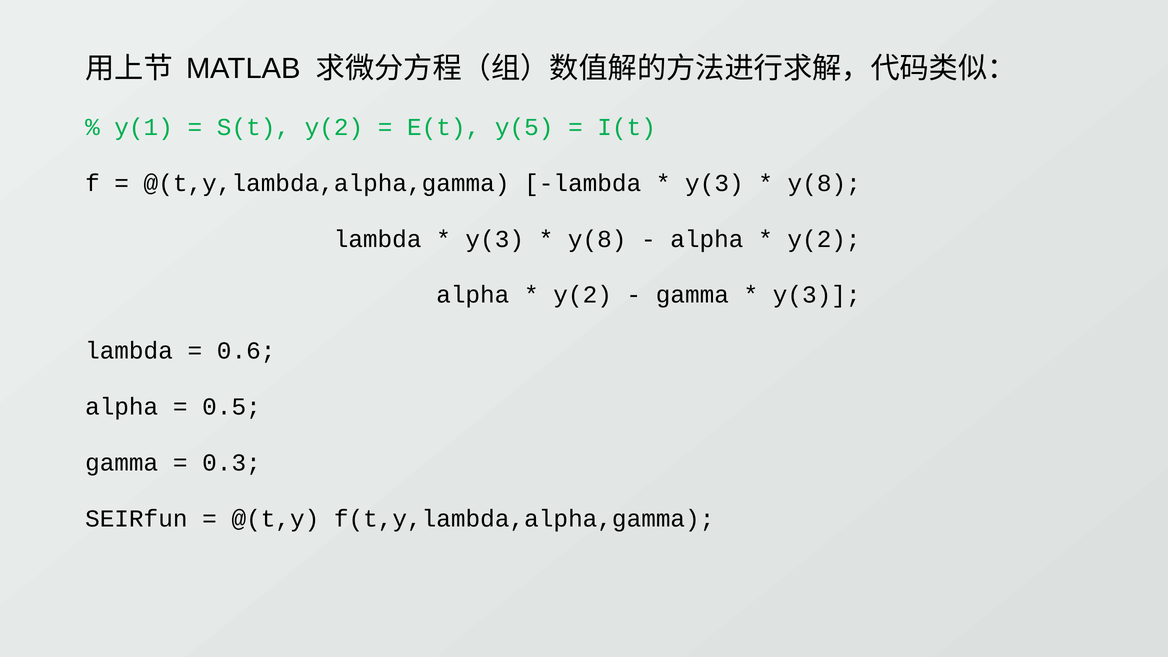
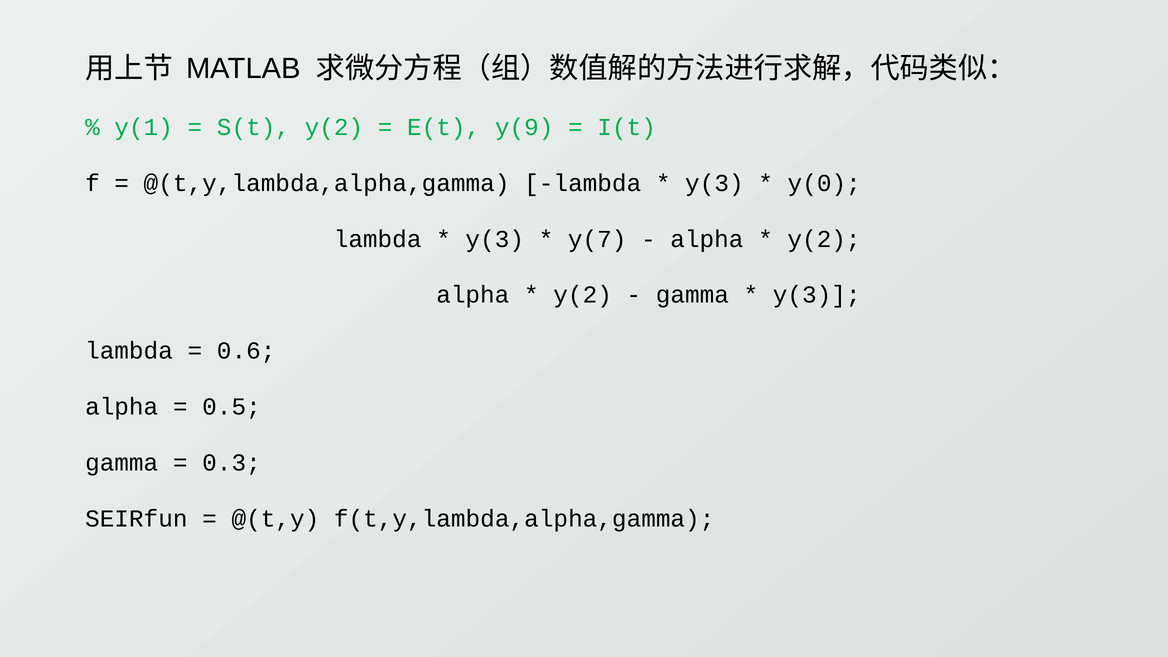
y(5: y(5 -> y(9 (524, 127)
y(8: y(8 -> y(0 (824, 183)
y(8: y(8 -> y(7 (597, 239)
